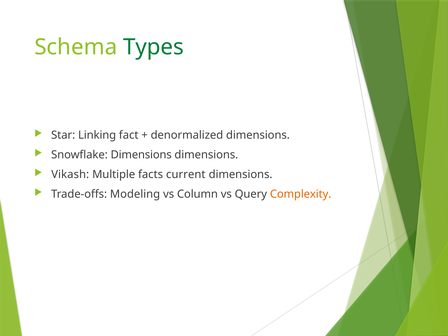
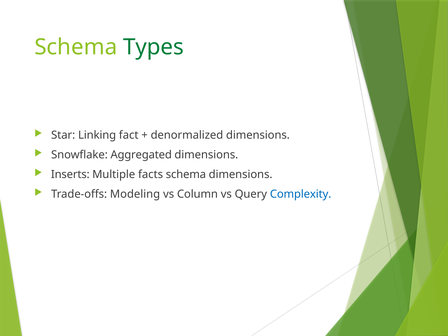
Snowflake Dimensions: Dimensions -> Aggregated (141, 155)
Vikash: Vikash -> Inserts (70, 175)
facts current: current -> schema (186, 175)
Complexity colour: orange -> blue (301, 194)
